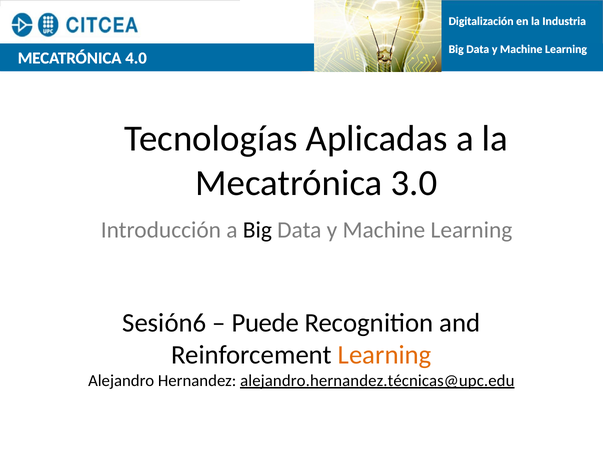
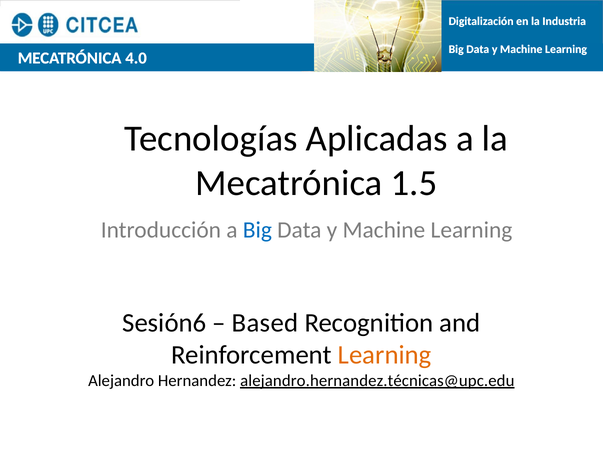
3.0: 3.0 -> 1.5 (414, 183)
Big colour: black -> blue (257, 230)
Puede: Puede -> Based (265, 323)
